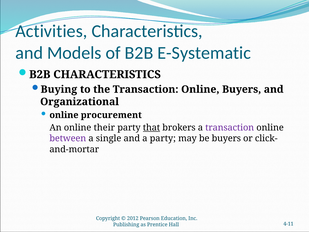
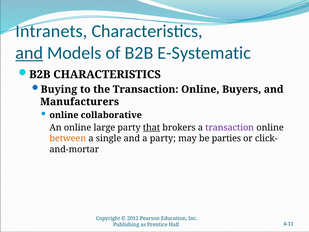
Activities: Activities -> Intranets (51, 31)
and underline: none -> present (29, 53)
Organizational: Organizational -> Manufacturers (80, 102)
procurement: procurement -> collaborative (111, 115)
their: their -> large (104, 128)
between colour: purple -> orange (68, 138)
be buyers: buyers -> parties (226, 138)
